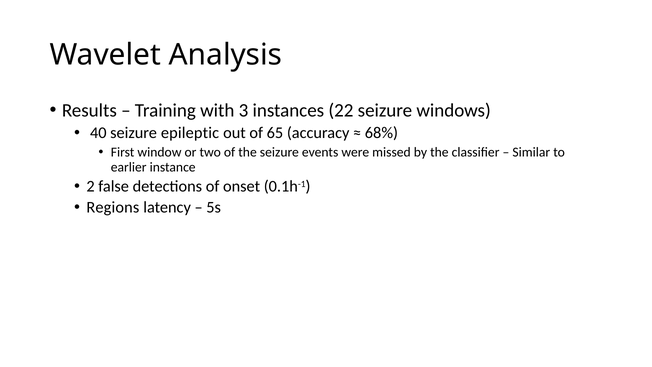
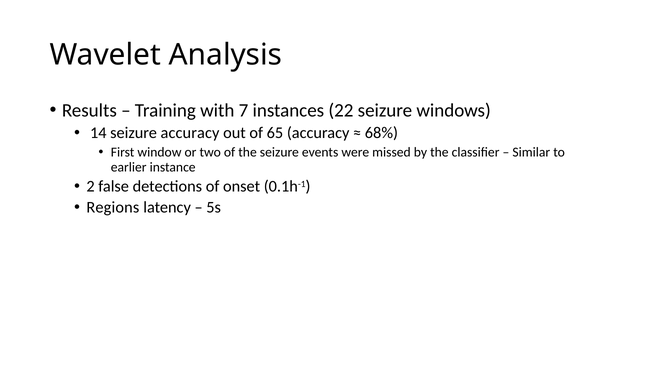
3: 3 -> 7 (243, 110)
40: 40 -> 14 (98, 133)
seizure epileptic: epileptic -> accuracy (190, 133)
